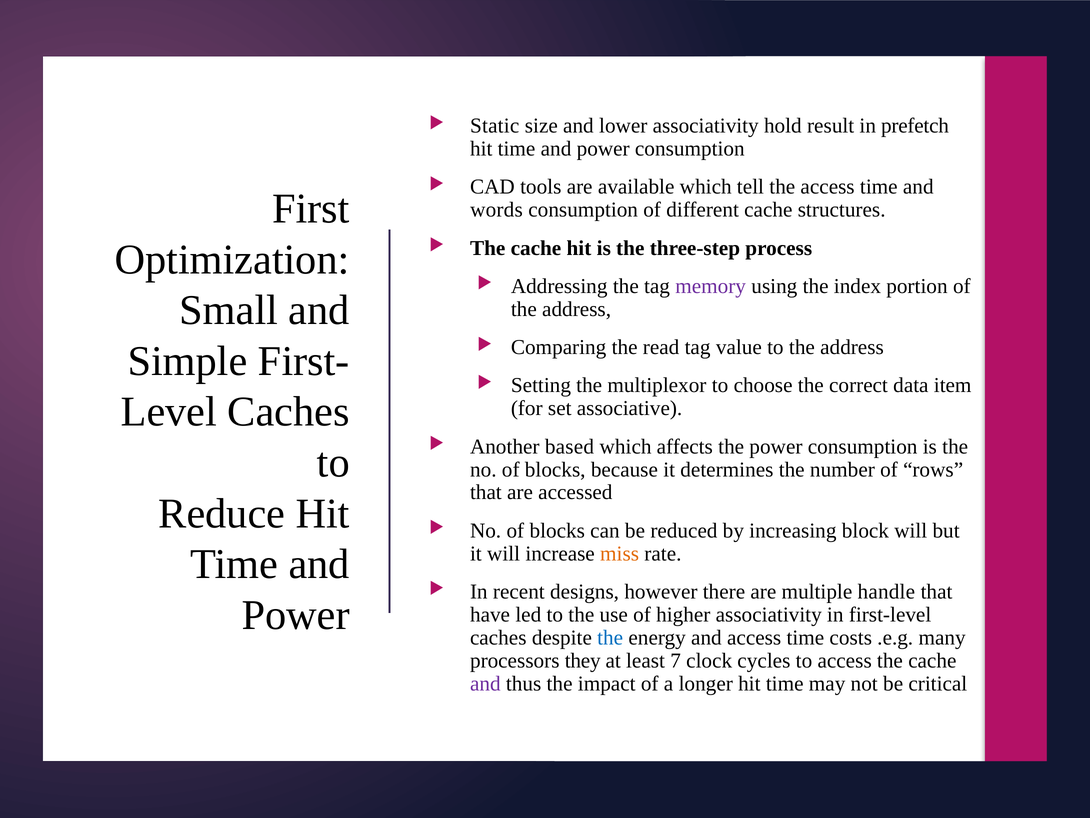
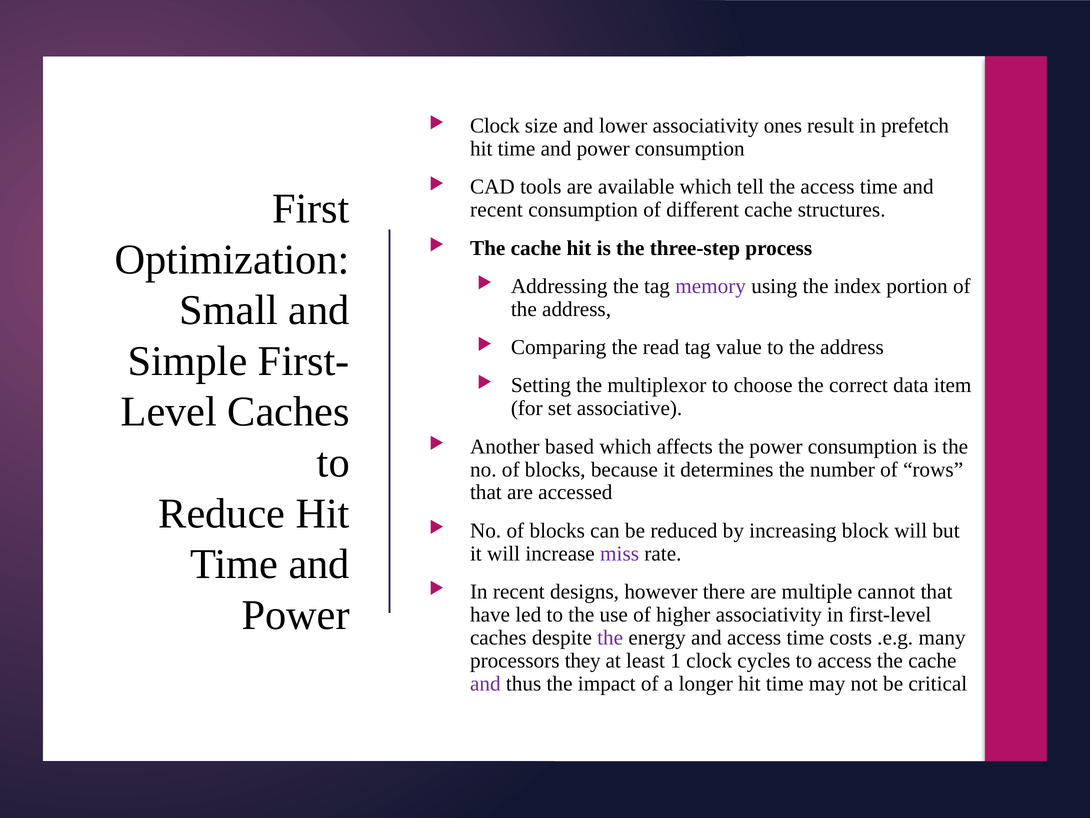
Static: Static -> Clock (495, 126)
hold: hold -> ones (783, 126)
words: words -> recent (496, 210)
miss colour: orange -> purple (620, 553)
handle: handle -> cannot (886, 591)
the colour: blue -> purple (610, 637)
7: 7 -> 1 (676, 660)
